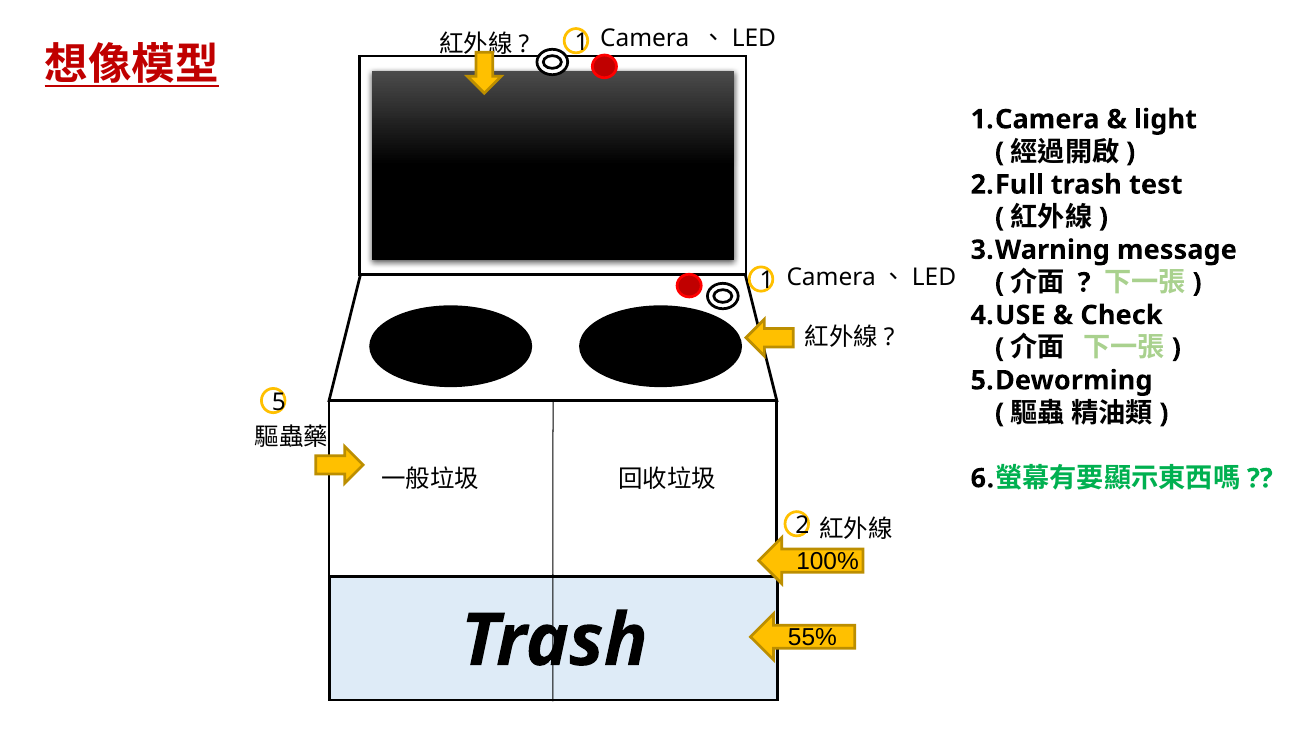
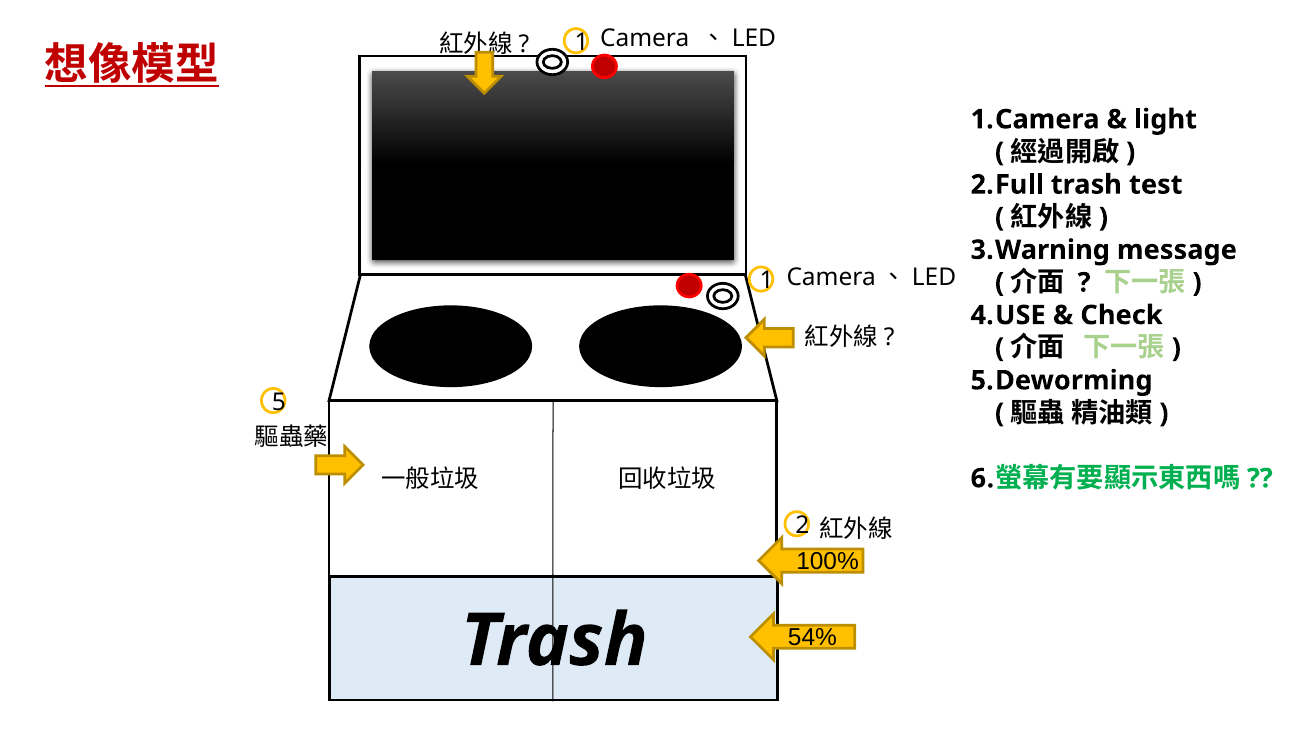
55%: 55% -> 54% (812, 638)
